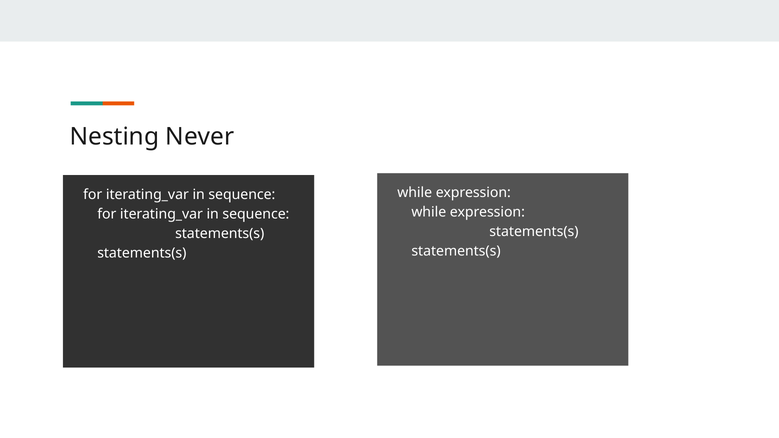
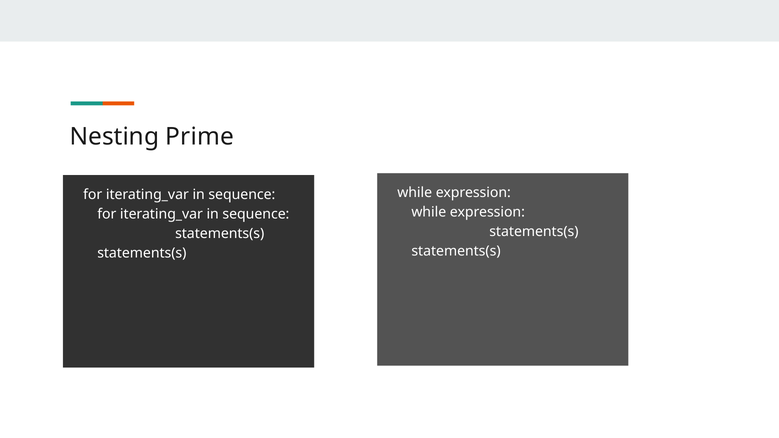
Never: Never -> Prime (200, 137)
